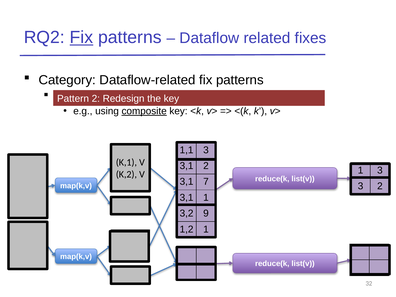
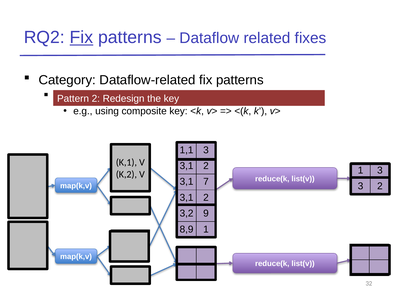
composite underline: present -> none (144, 111)
1: 1 -> 2 (206, 198)
1,2: 1,2 -> 8,9 (187, 229)
